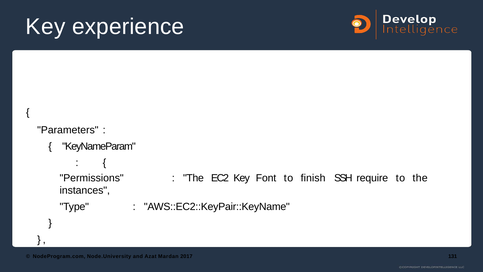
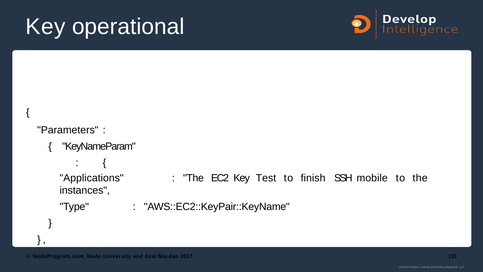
experience: experience -> operational (128, 27)
Permissions: Permissions -> Applications (92, 178)
Font: Font -> Test (266, 178)
require: require -> mobile (372, 178)
